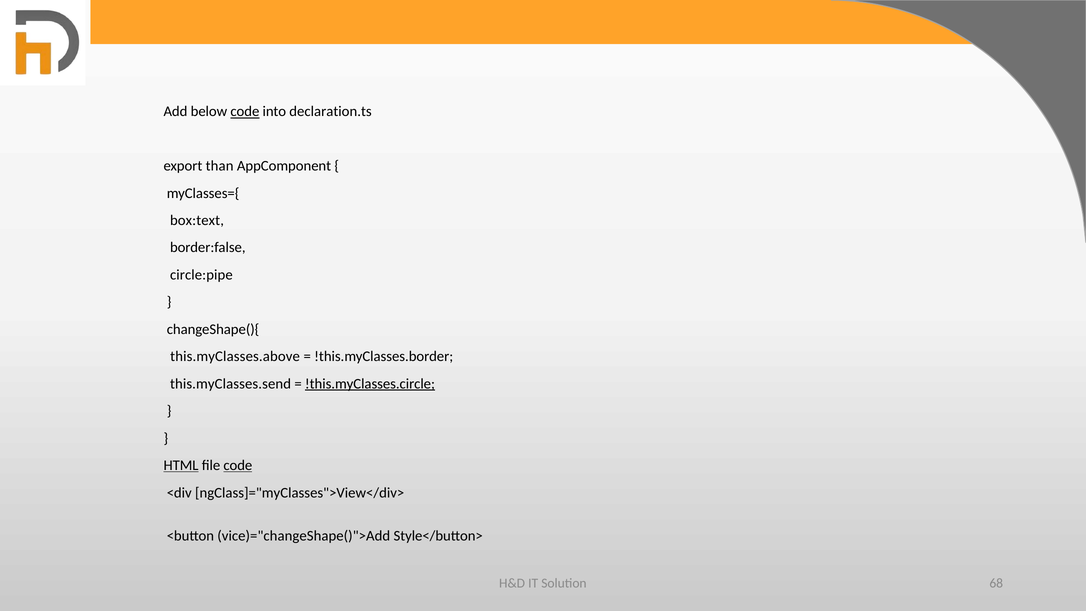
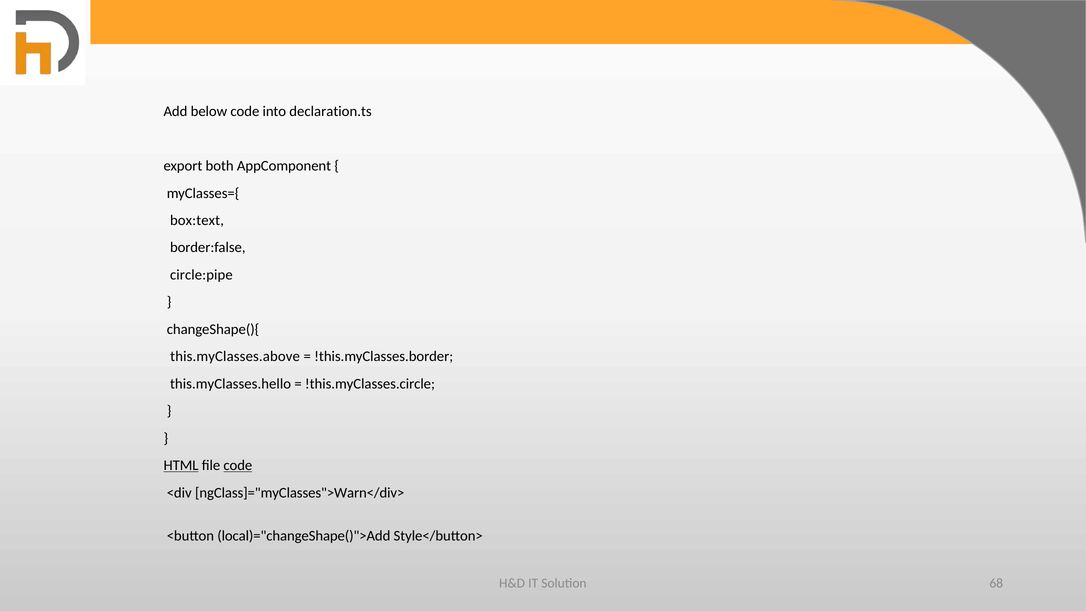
code underline: present -> none (245, 111)
than: than -> both (220, 166)
this.myClasses.send: this.myClasses.send -> this.myClasses.hello (231, 384)
!this.myClasses.circle underline: present -> none (370, 384)
ngClass]="myClasses">View</div>: ngClass]="myClasses">View</div> -> ngClass]="myClasses">Warn</div> (300, 493)
vice)="changeShape()">Add: vice)="changeShape()">Add -> local)="changeShape()">Add (304, 536)
